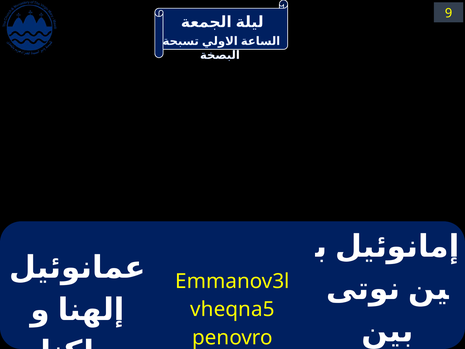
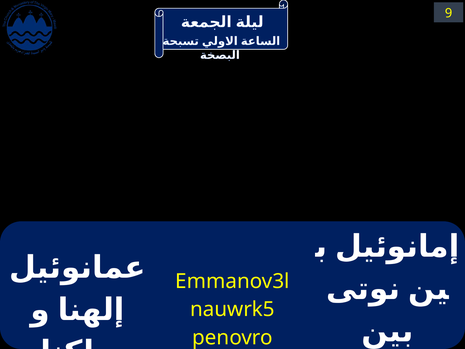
vheqna5: vheqna5 -> nauwrk5 (232, 309)
